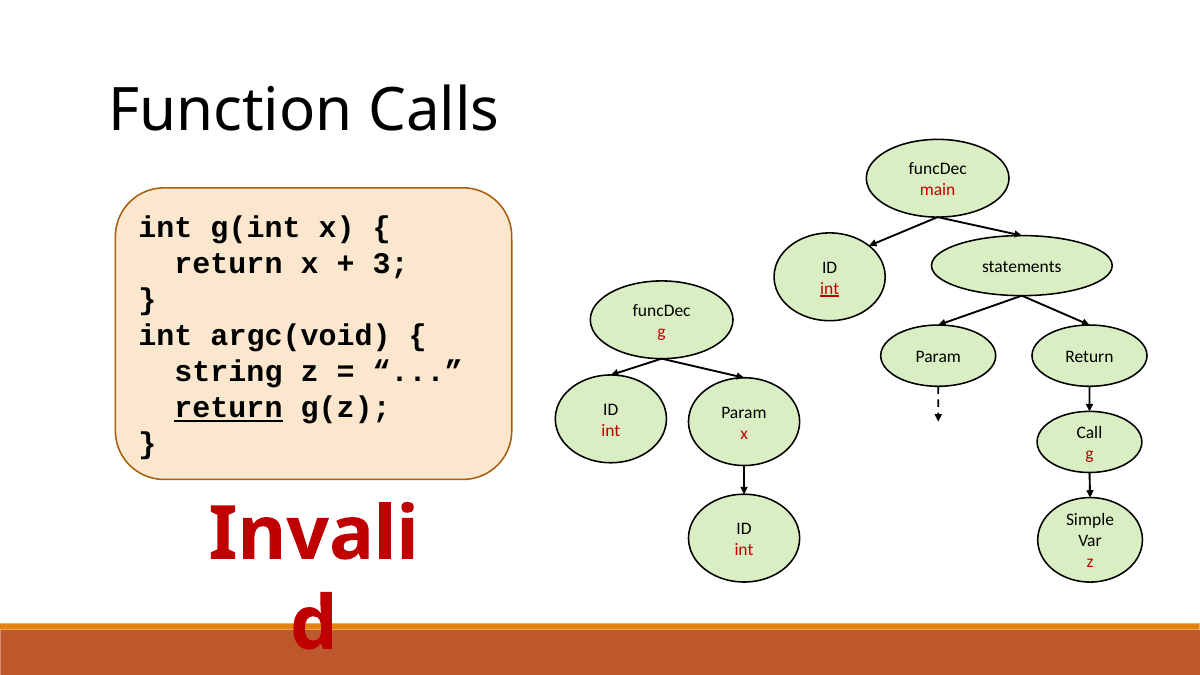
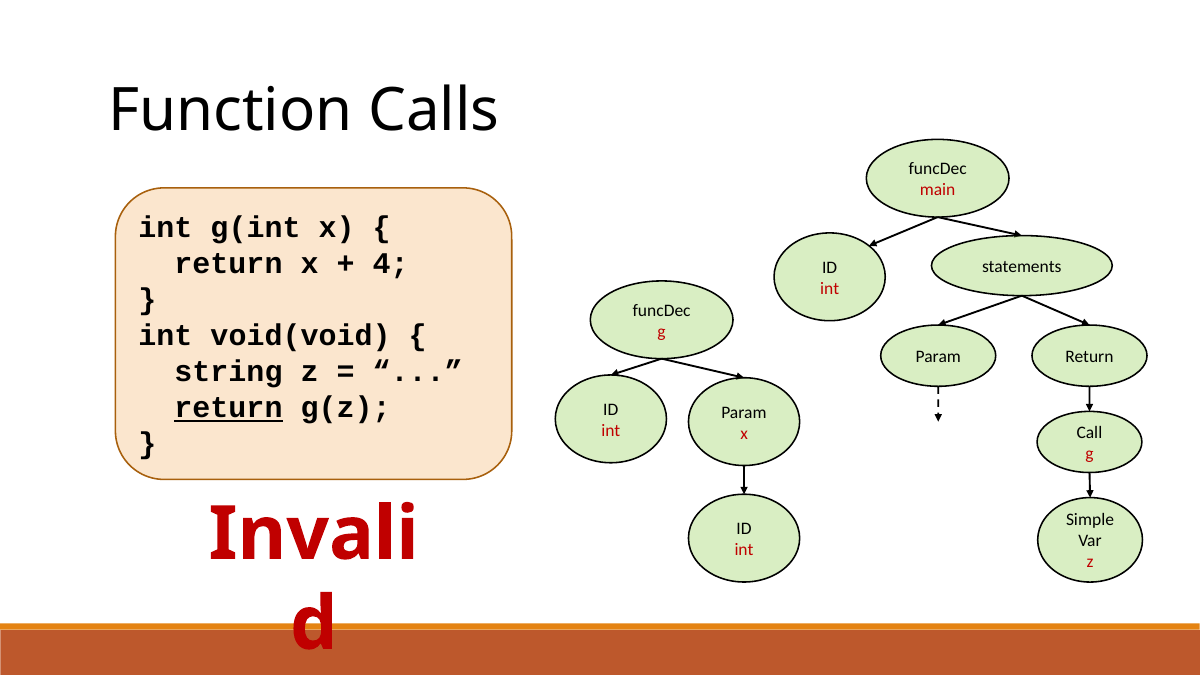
3: 3 -> 4 (391, 264)
int underline: present -> none (830, 288)
argc(void: argc(void -> void(void (301, 336)
